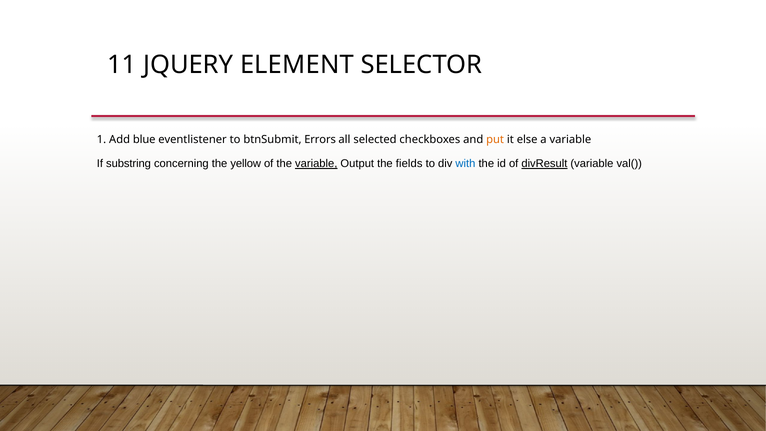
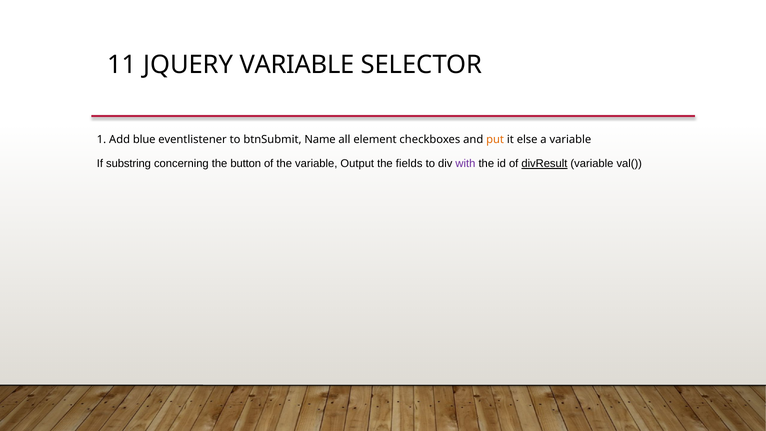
JQUERY ELEMENT: ELEMENT -> VARIABLE (297, 65)
Errors: Errors -> Name (320, 140)
selected: selected -> element (375, 140)
yellow: yellow -> button (246, 164)
variable underline: present -> none (316, 164)
with colour: blue -> purple (465, 164)
